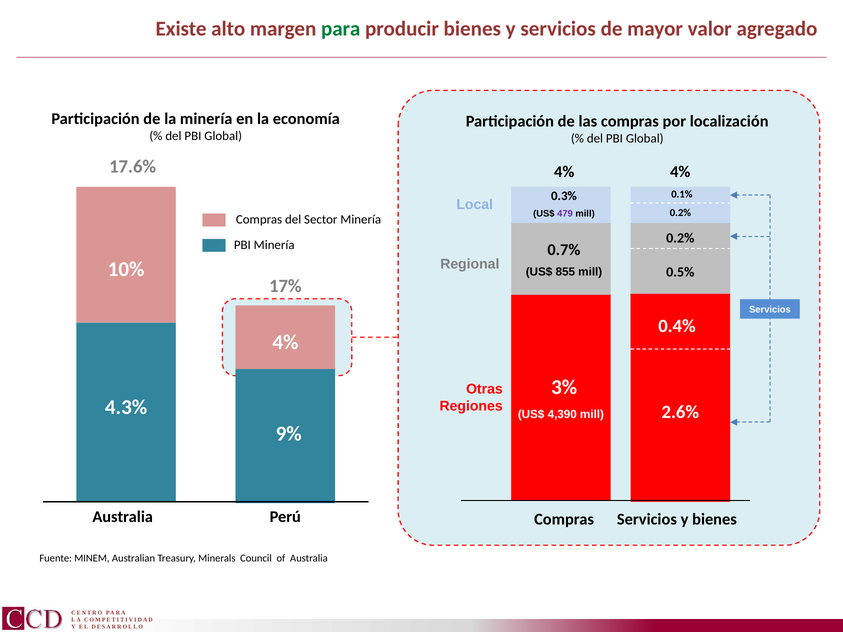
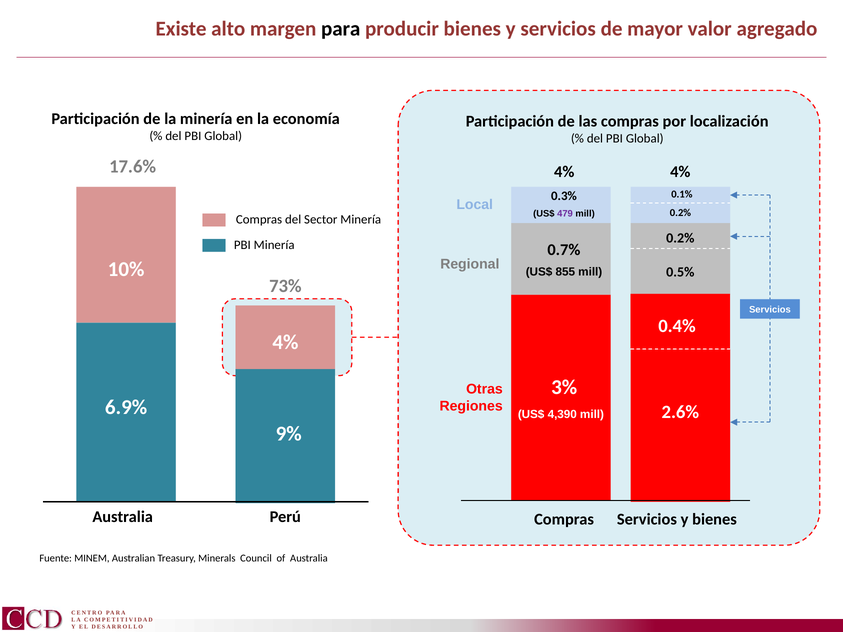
para colour: green -> black (341, 29)
17%: 17% -> 73% (285, 286)
4.3%: 4.3% -> 6.9% (126, 407)
